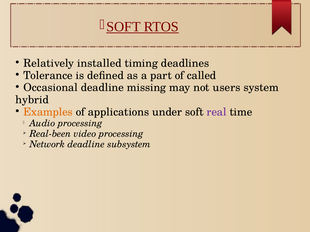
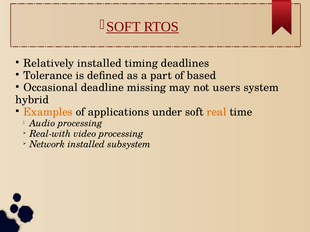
called: called -> based (202, 76)
real colour: purple -> orange (217, 112)
Real-been: Real-been -> Real-with (50, 134)
Network deadline: deadline -> installed (86, 144)
